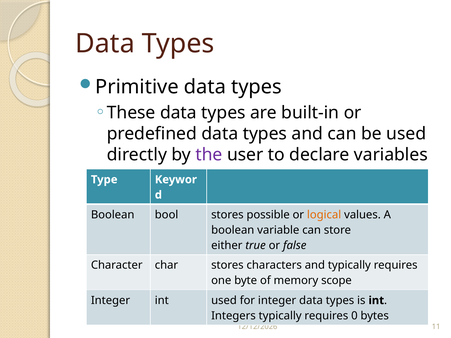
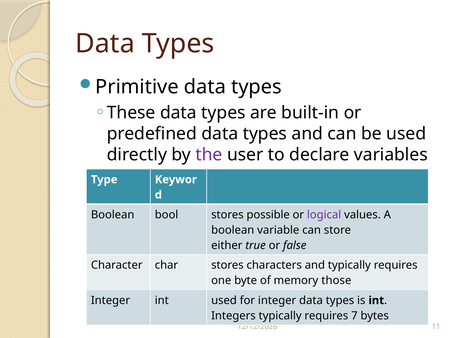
logical colour: orange -> purple (324, 215)
scope: scope -> those (336, 281)
0: 0 -> 7 (354, 316)
